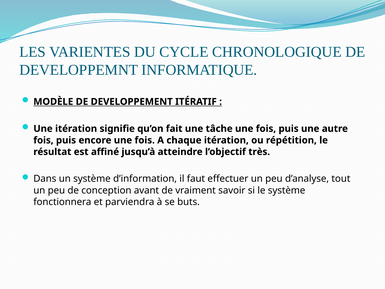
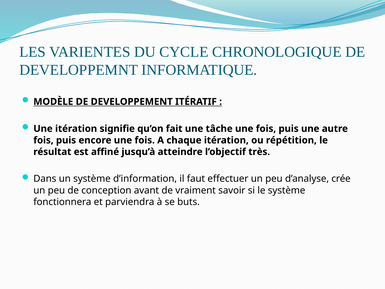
tout: tout -> crée (341, 179)
